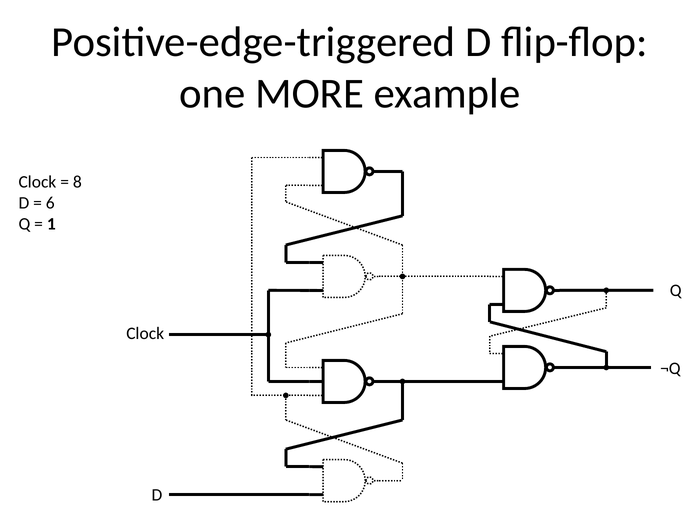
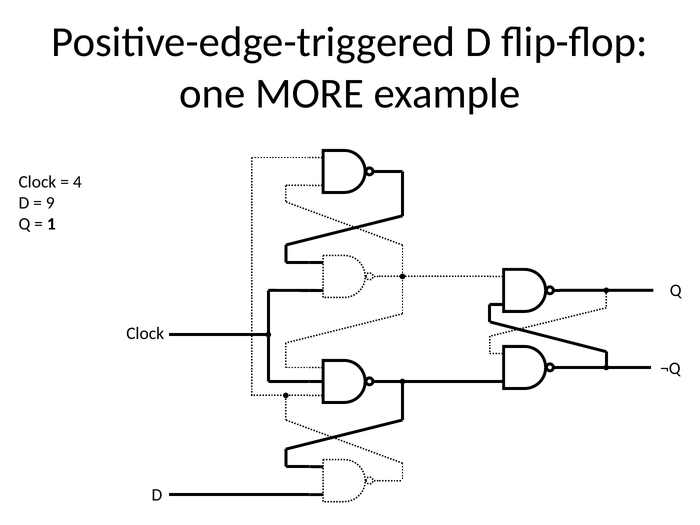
8: 8 -> 4 (77, 182)
6: 6 -> 9 (50, 203)
